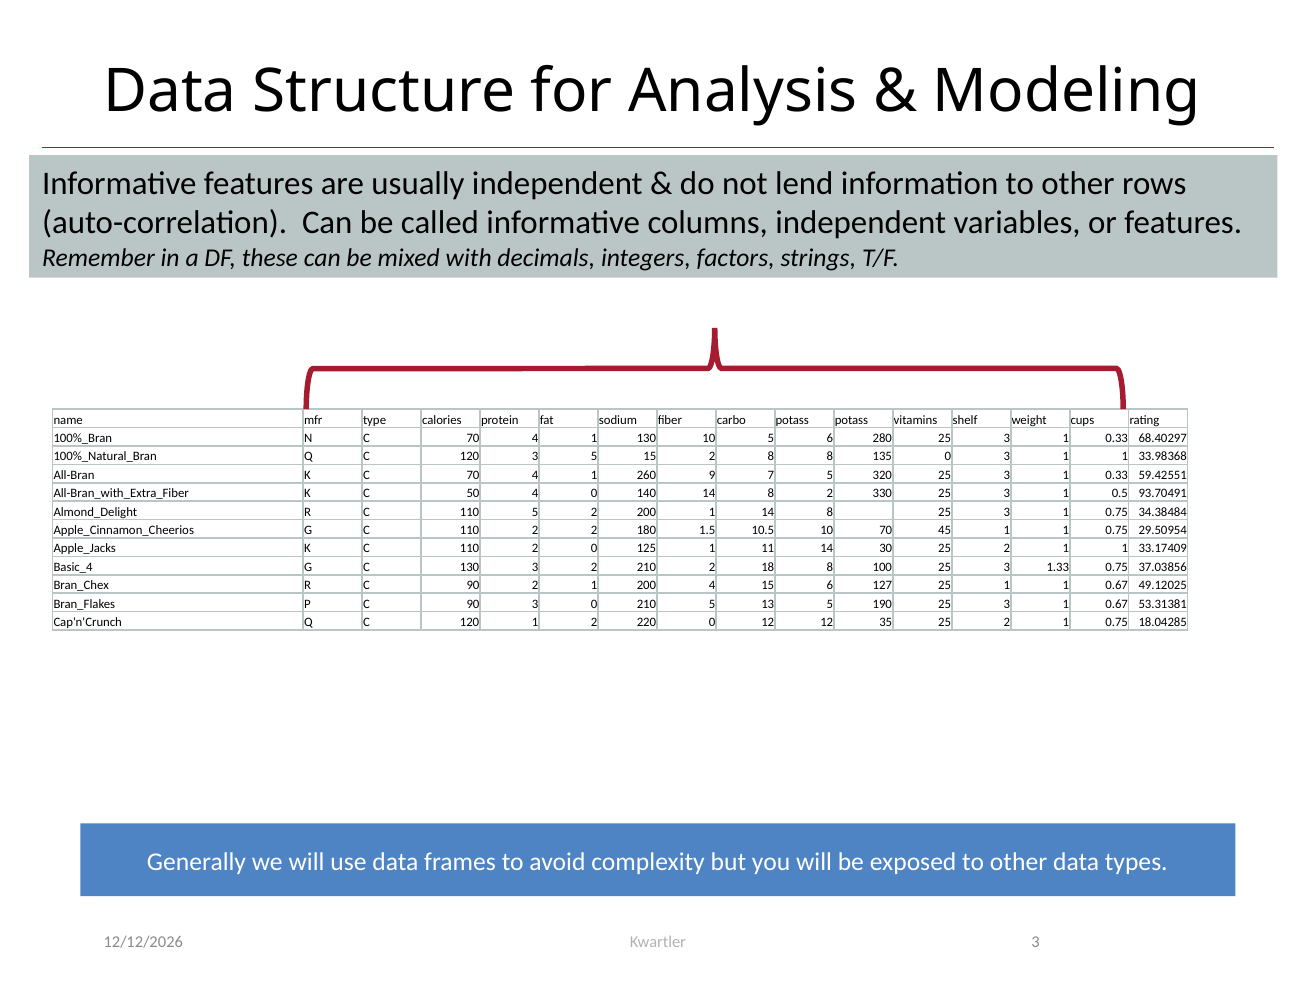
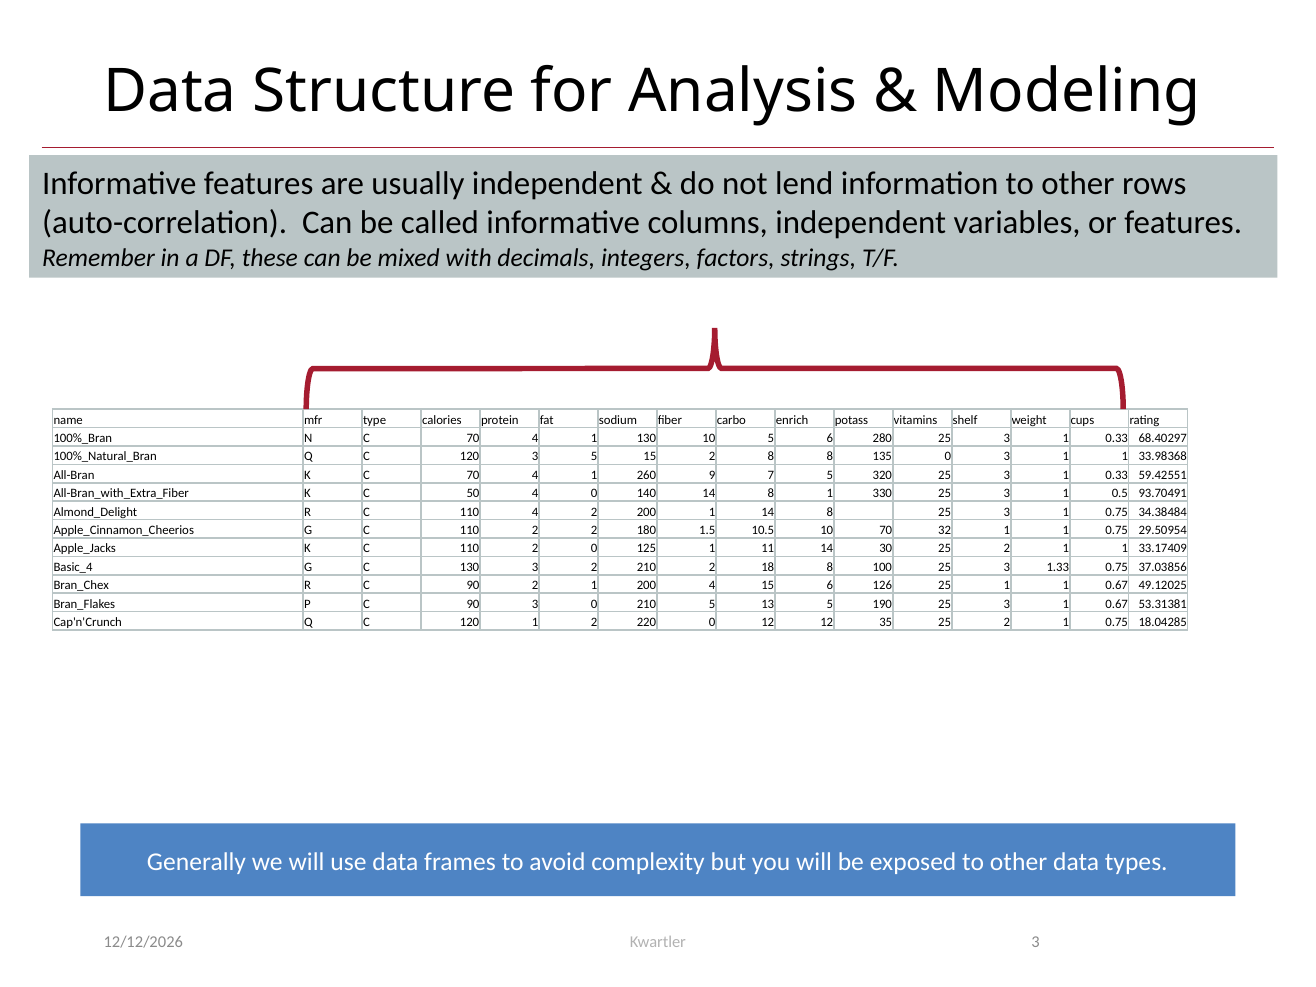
carbo potass: potass -> enrich (792, 420)
8 2: 2 -> 1 (830, 493)
110 5: 5 -> 4 (535, 512)
45: 45 -> 32 (945, 530)
127: 127 -> 126 (882, 585)
